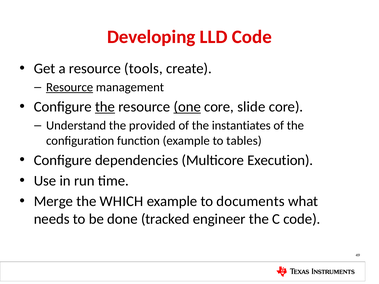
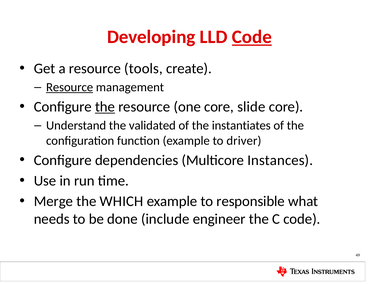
Code underline: none -> present (252, 37)
one underline: present -> none (187, 107)
provided: provided -> validated (152, 126)
tables: tables -> driver (244, 141)
Execution: Execution -> Instances (280, 160)
documents: documents -> responsible (251, 202)
tracked: tracked -> include (165, 219)
